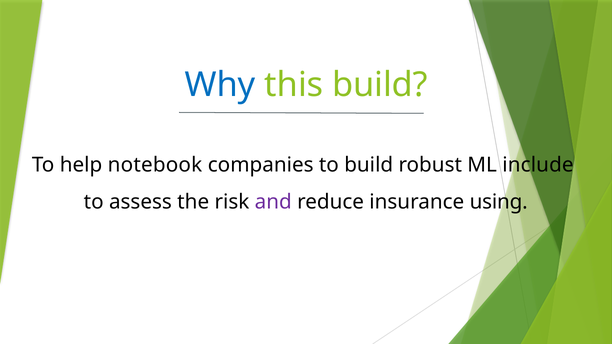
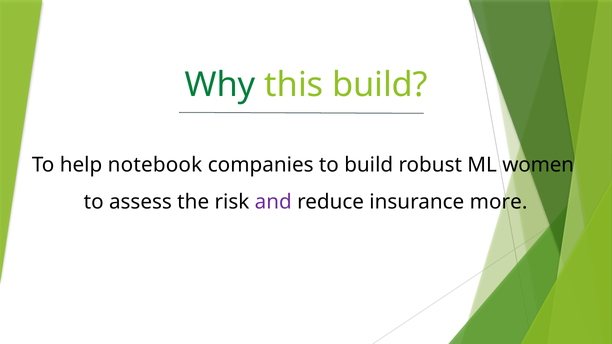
Why colour: blue -> green (220, 85)
include: include -> women (538, 165)
using: using -> more (499, 202)
